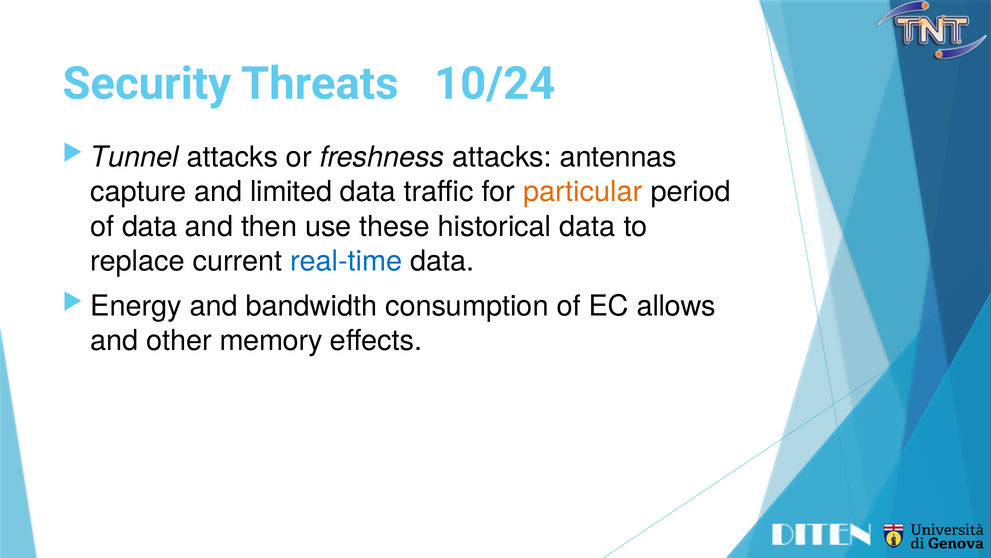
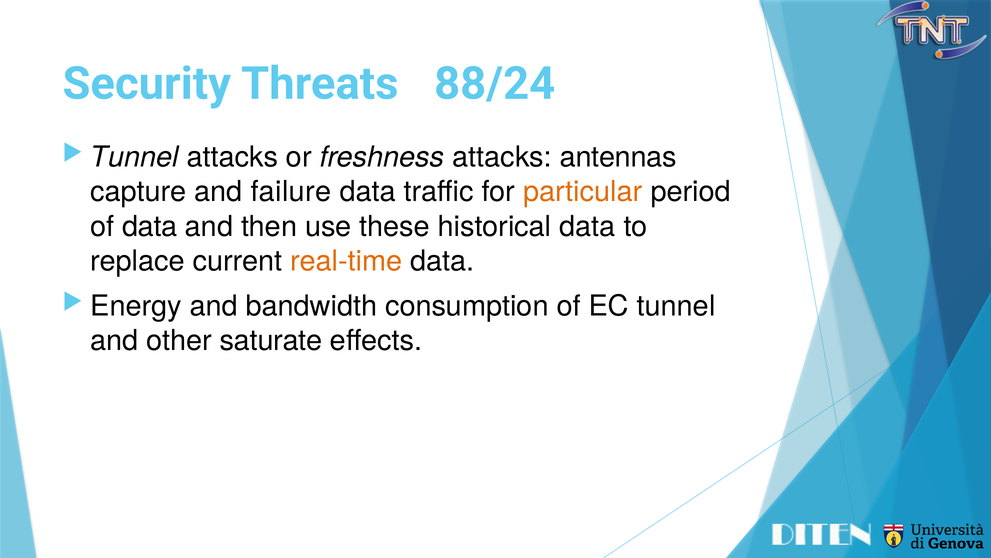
10/24: 10/24 -> 88/24 (495, 84)
limited: limited -> failure (291, 192)
real-time colour: blue -> orange (346, 261)
EC allows: allows -> tunnel (676, 306)
memory: memory -> saturate (271, 340)
